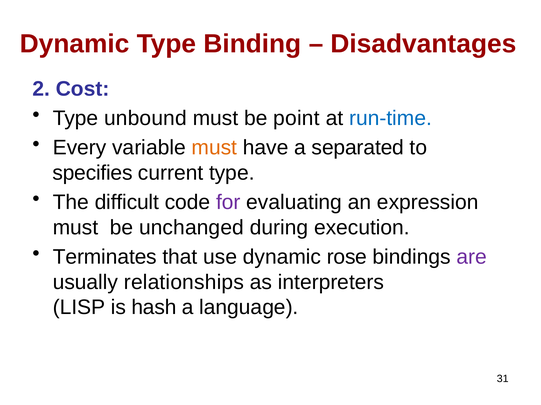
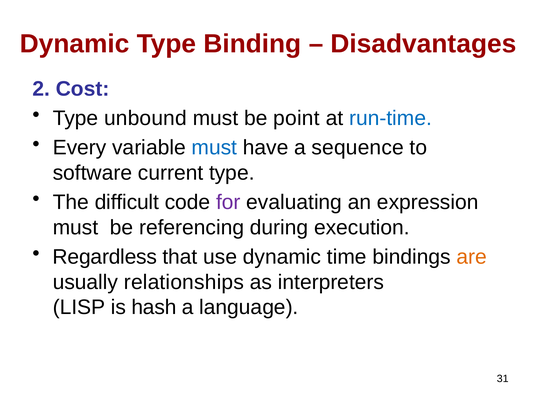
must colour: orange -> blue (214, 148)
separated: separated -> sequence (358, 148)
specifies: specifies -> software (92, 173)
unchanged: unchanged -> referencing (192, 228)
Terminates: Terminates -> Regardless (105, 257)
rose: rose -> time (347, 257)
are colour: purple -> orange (472, 257)
